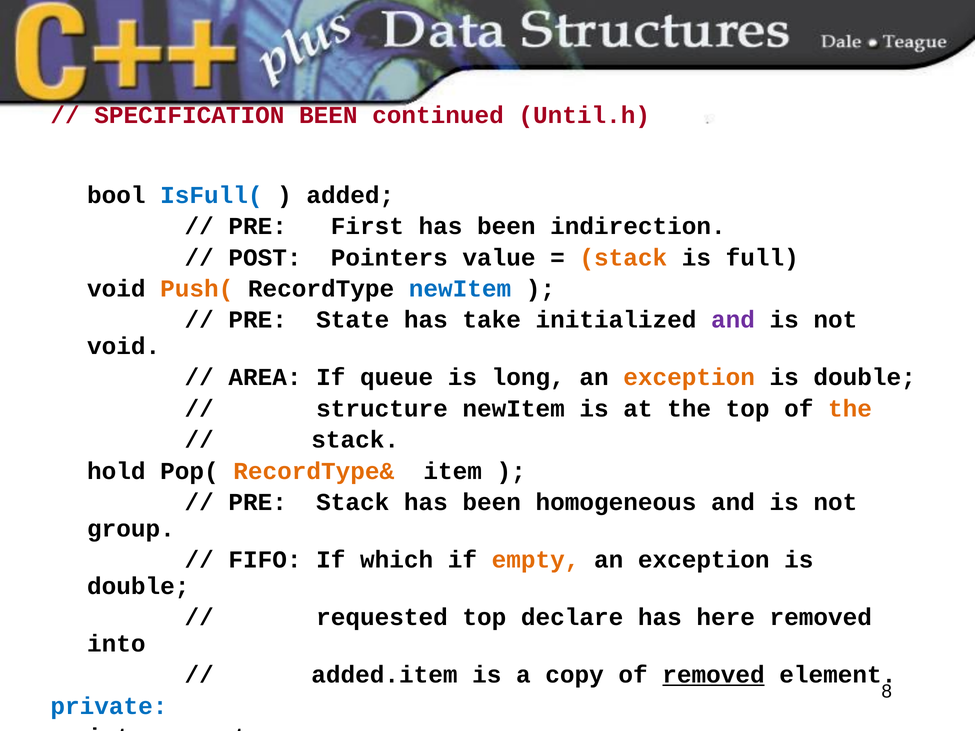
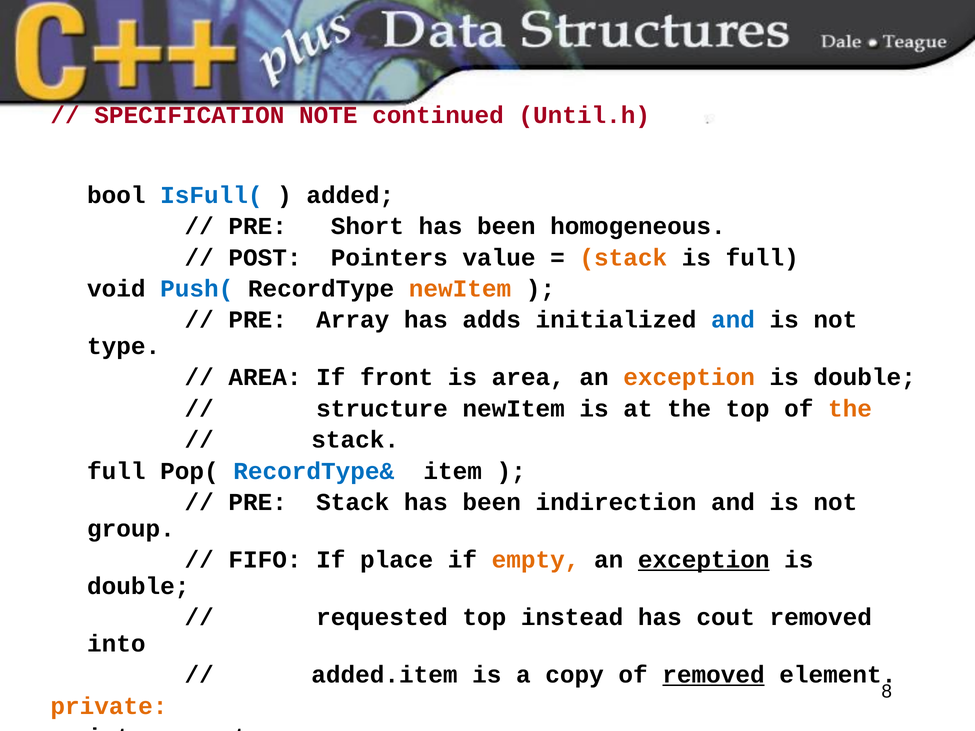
SPECIFICATION BEEN: BEEN -> NOTE (328, 115)
First: First -> Short (367, 226)
indirection: indirection -> homogeneous (638, 226)
Push( colour: orange -> blue (197, 289)
newItem colour: blue -> orange (460, 289)
PRE State: State -> Array (353, 320)
take: take -> adds (492, 320)
and colour: purple -> blue (733, 320)
void: void -> type (124, 346)
queue: queue -> front (397, 378)
is long: long -> area (528, 378)
hold: hold -> full (116, 471)
RecordType& colour: orange -> blue (314, 471)
homogeneous: homogeneous -> indirection (616, 502)
which: which -> place (397, 560)
exception underline: none -> present (704, 560)
declare: declare -> instead (572, 617)
here: here -> cout (726, 617)
private colour: blue -> orange (109, 706)
